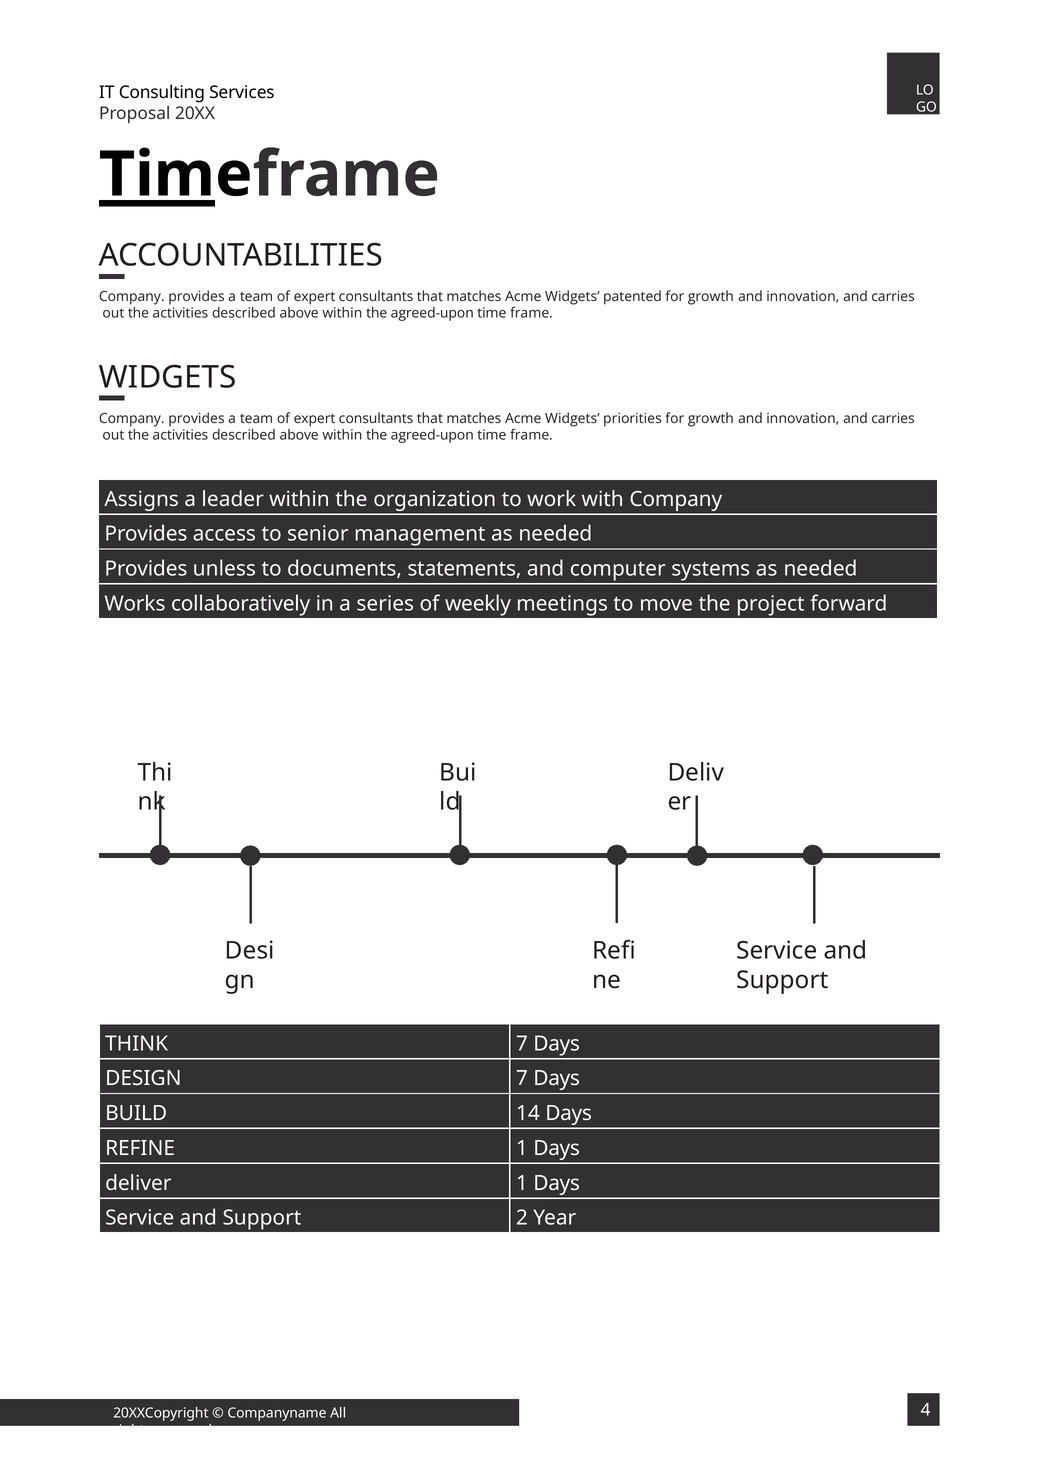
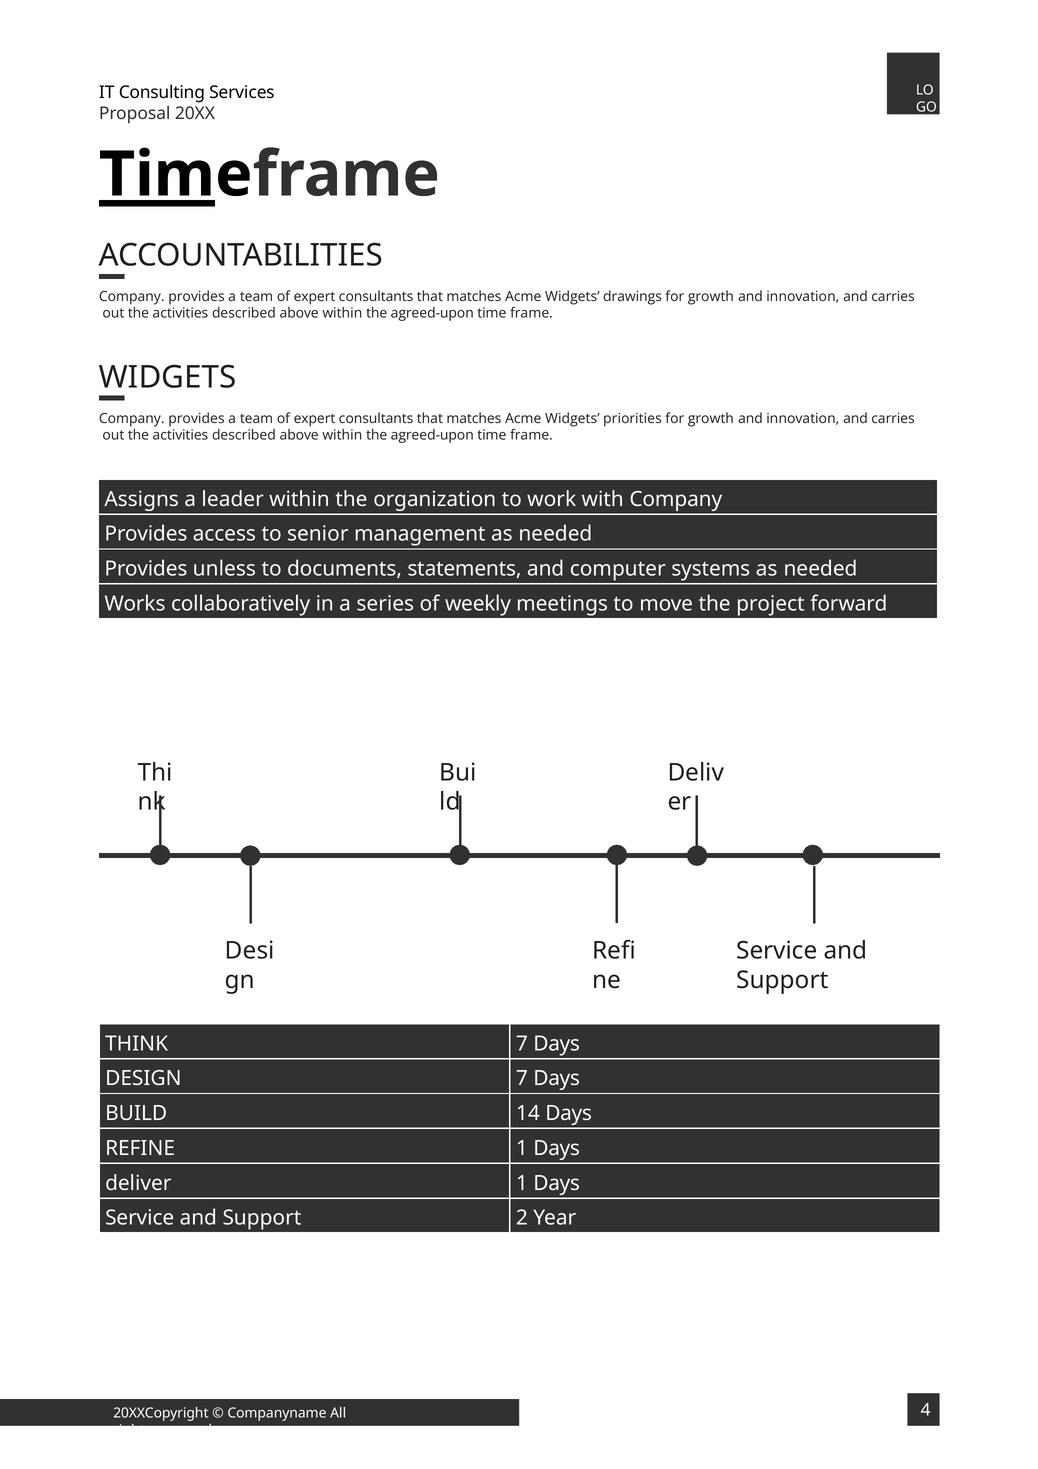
patented: patented -> drawings (632, 297)
